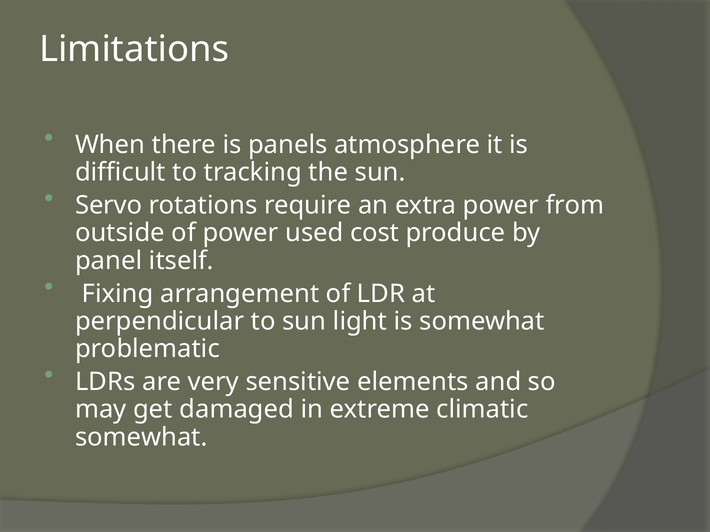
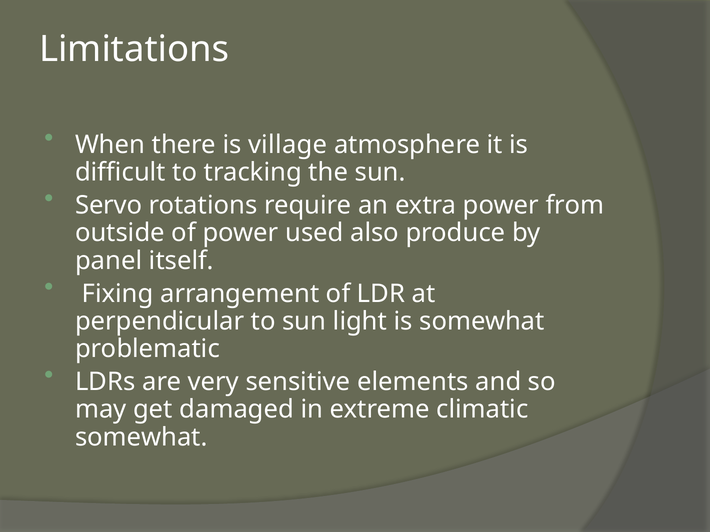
panels: panels -> village (288, 145)
cost: cost -> also (375, 233)
